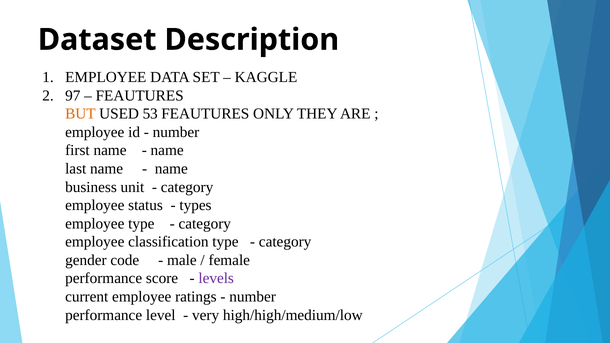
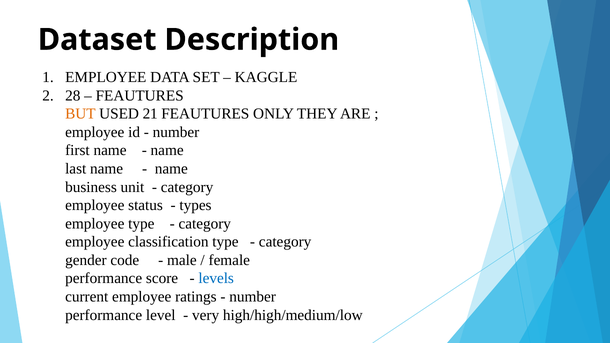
97: 97 -> 28 (73, 96)
53: 53 -> 21 (150, 114)
levels colour: purple -> blue (216, 279)
